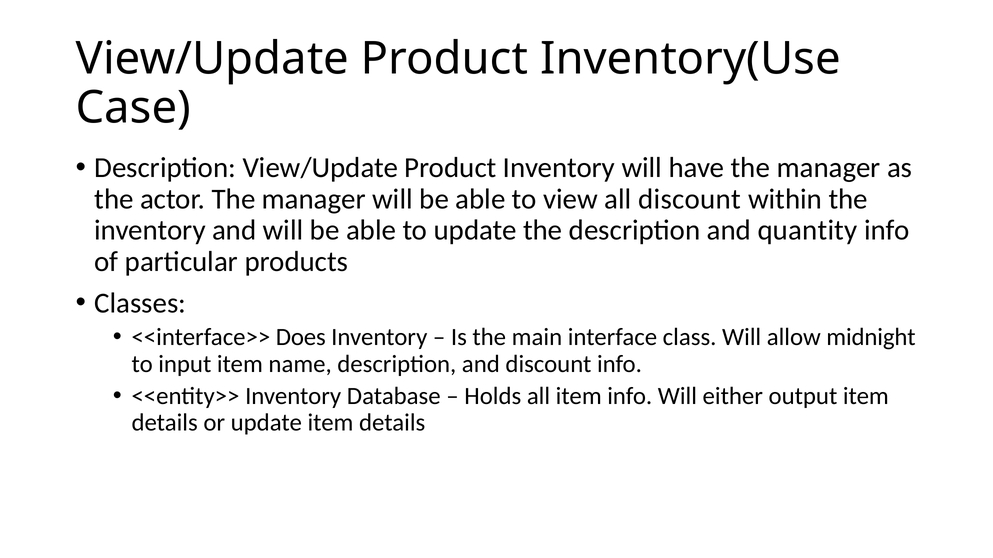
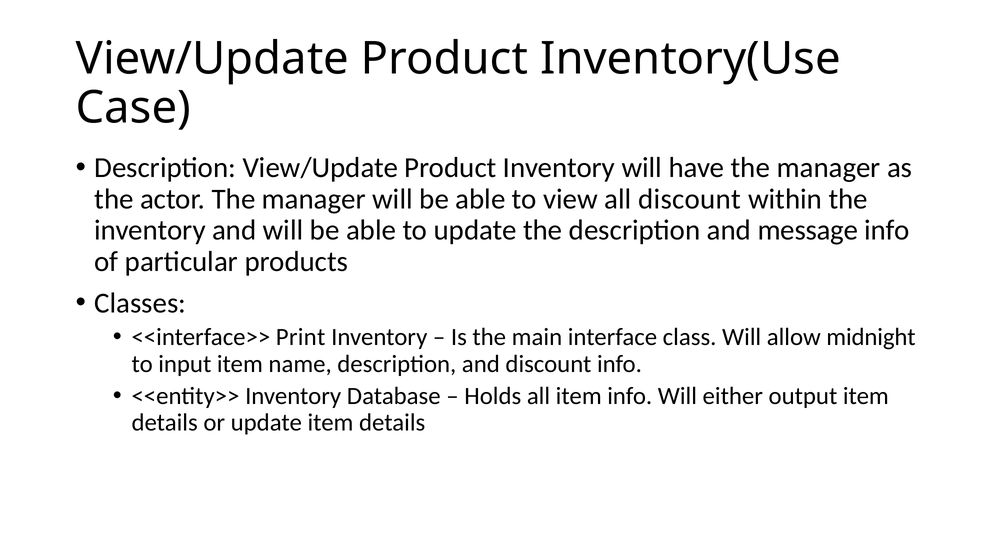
quantity: quantity -> message (808, 230)
Does: Does -> Print (301, 338)
